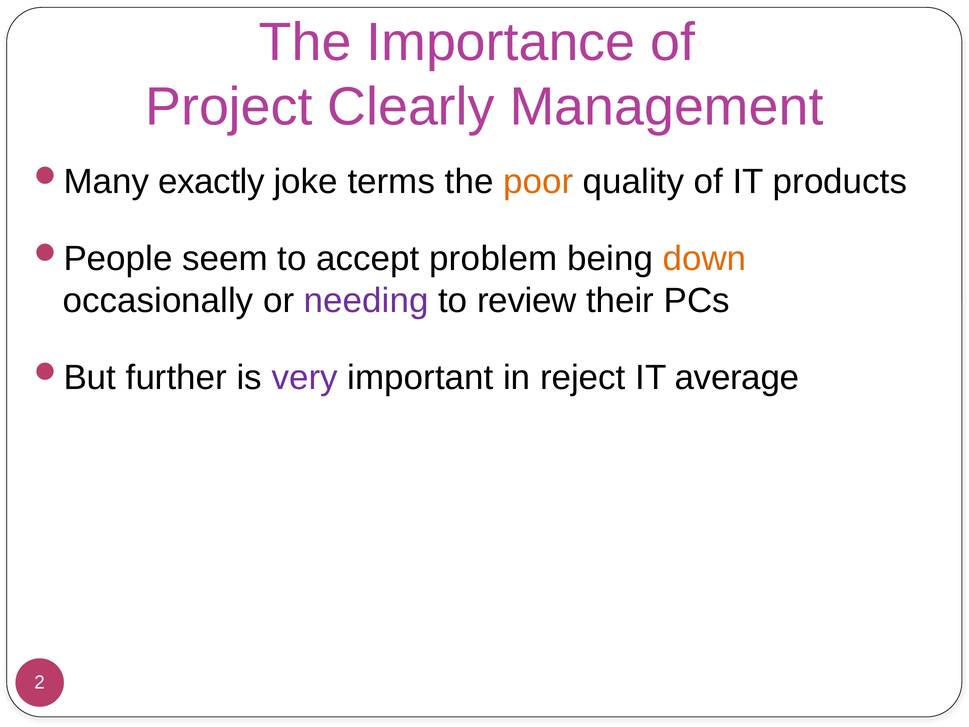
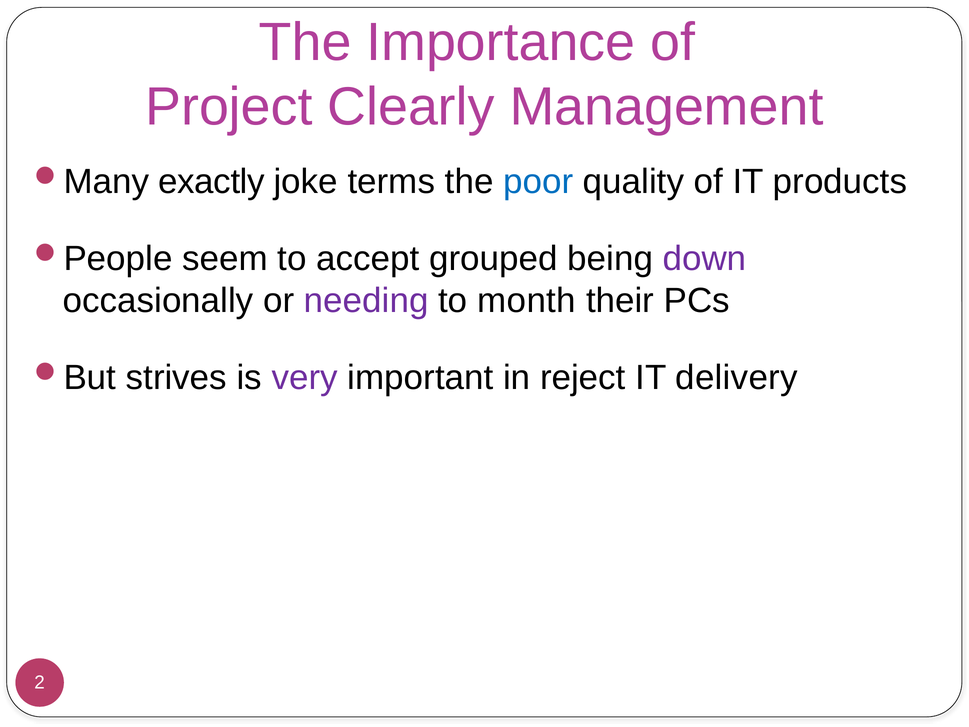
poor colour: orange -> blue (538, 182)
problem: problem -> grouped (493, 259)
down colour: orange -> purple (705, 259)
review: review -> month (527, 301)
further: further -> strives (176, 378)
average: average -> delivery (737, 378)
